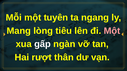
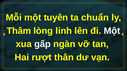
ngang: ngang -> chuẩn (95, 18)
Mang: Mang -> Thâm (19, 31)
tiêu: tiêu -> linh (64, 31)
Một colour: pink -> white (112, 31)
